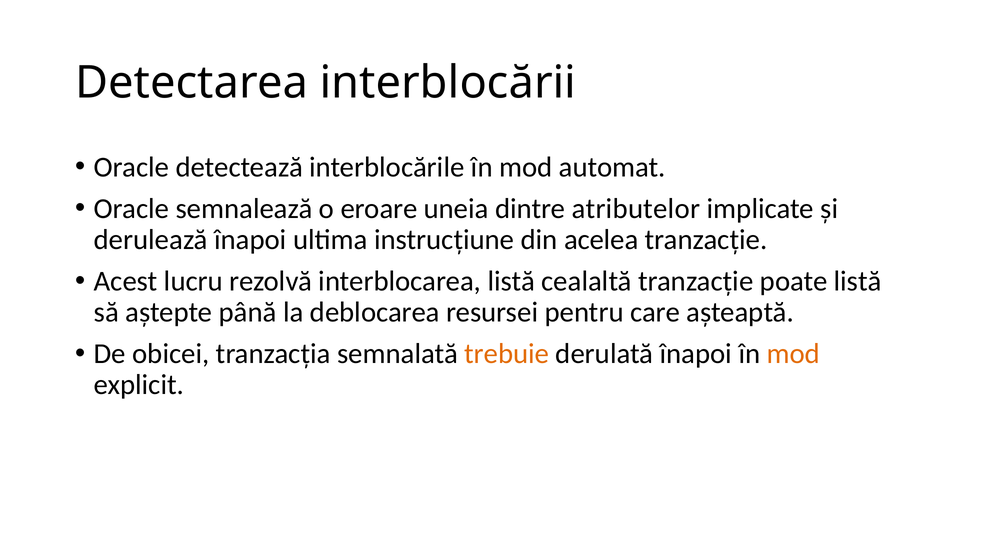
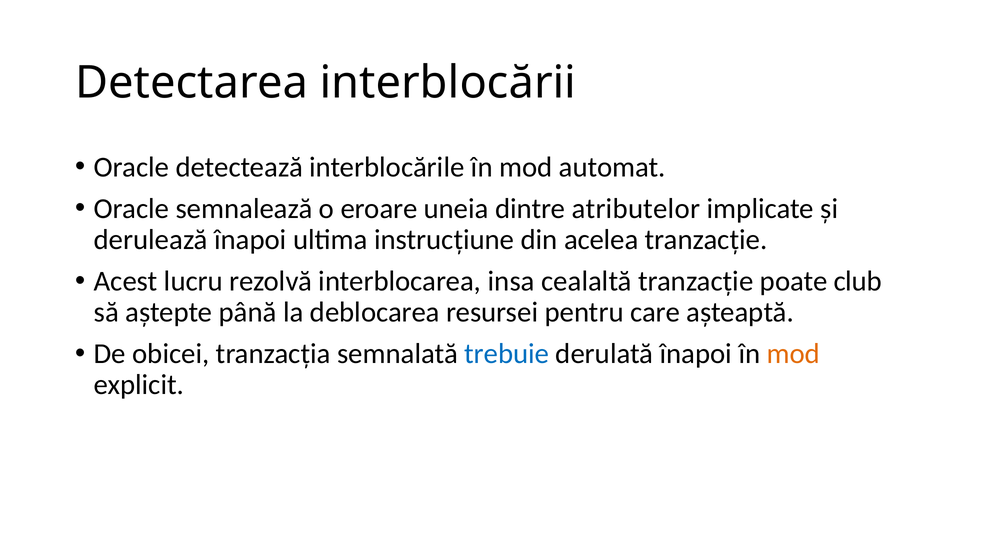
interblocarea listă: listă -> insa (511, 281)
poate listă: listă -> club (858, 281)
trebuie colour: orange -> blue (507, 354)
